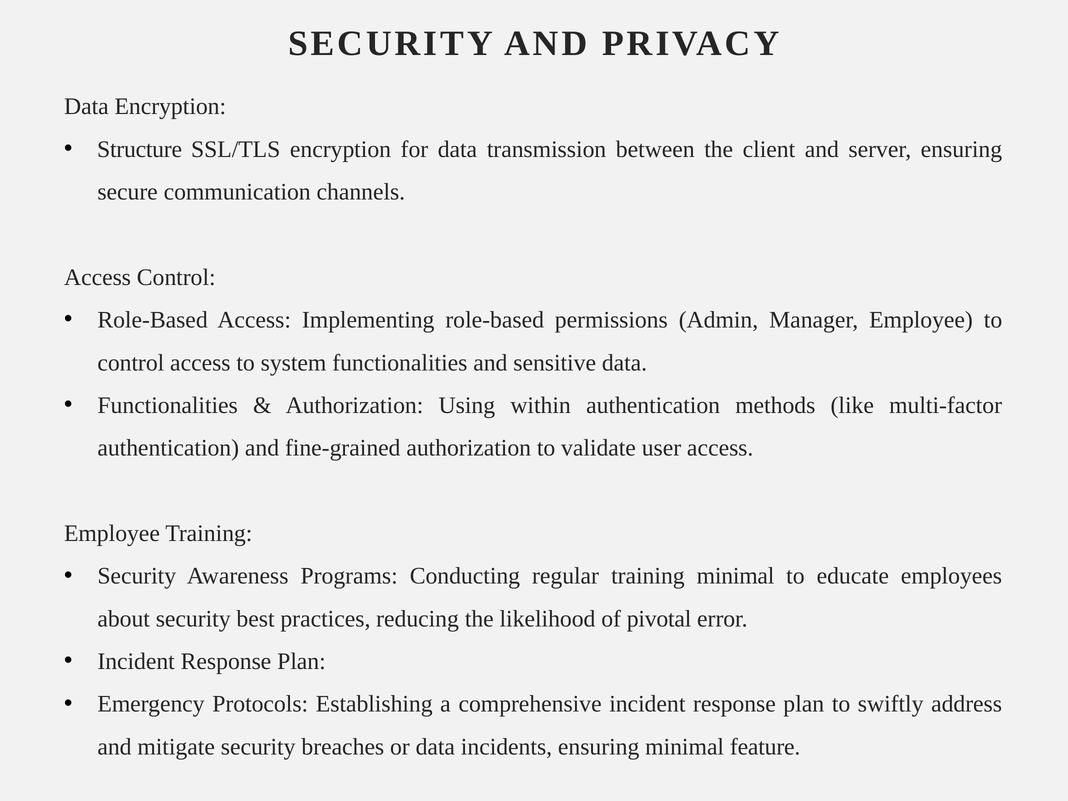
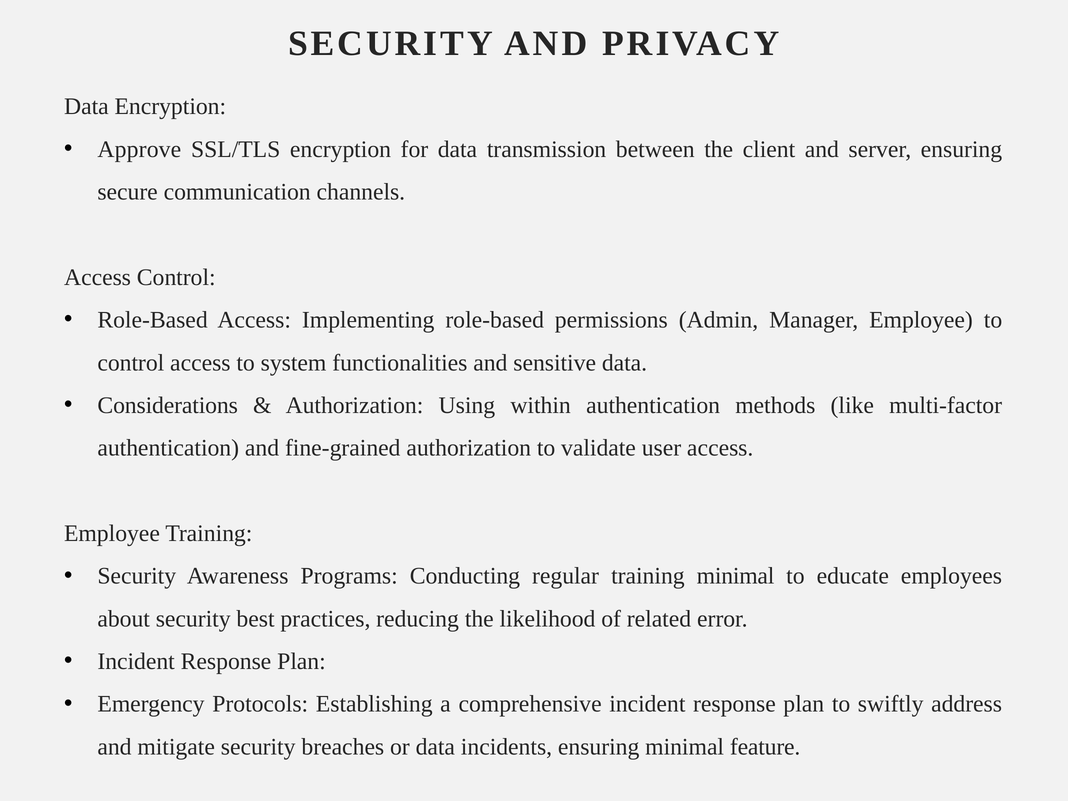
Structure: Structure -> Approve (139, 149)
Functionalities: Functionalities -> Considerations (168, 405)
pivotal: pivotal -> related (659, 619)
